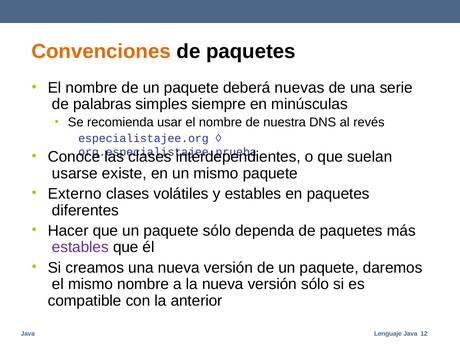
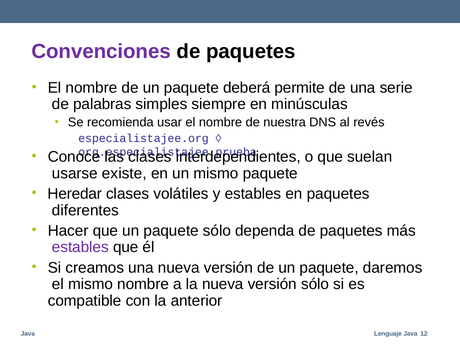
Convenciones colour: orange -> purple (101, 52)
nuevas: nuevas -> permite (300, 88)
Externo: Externo -> Heredar (75, 194)
